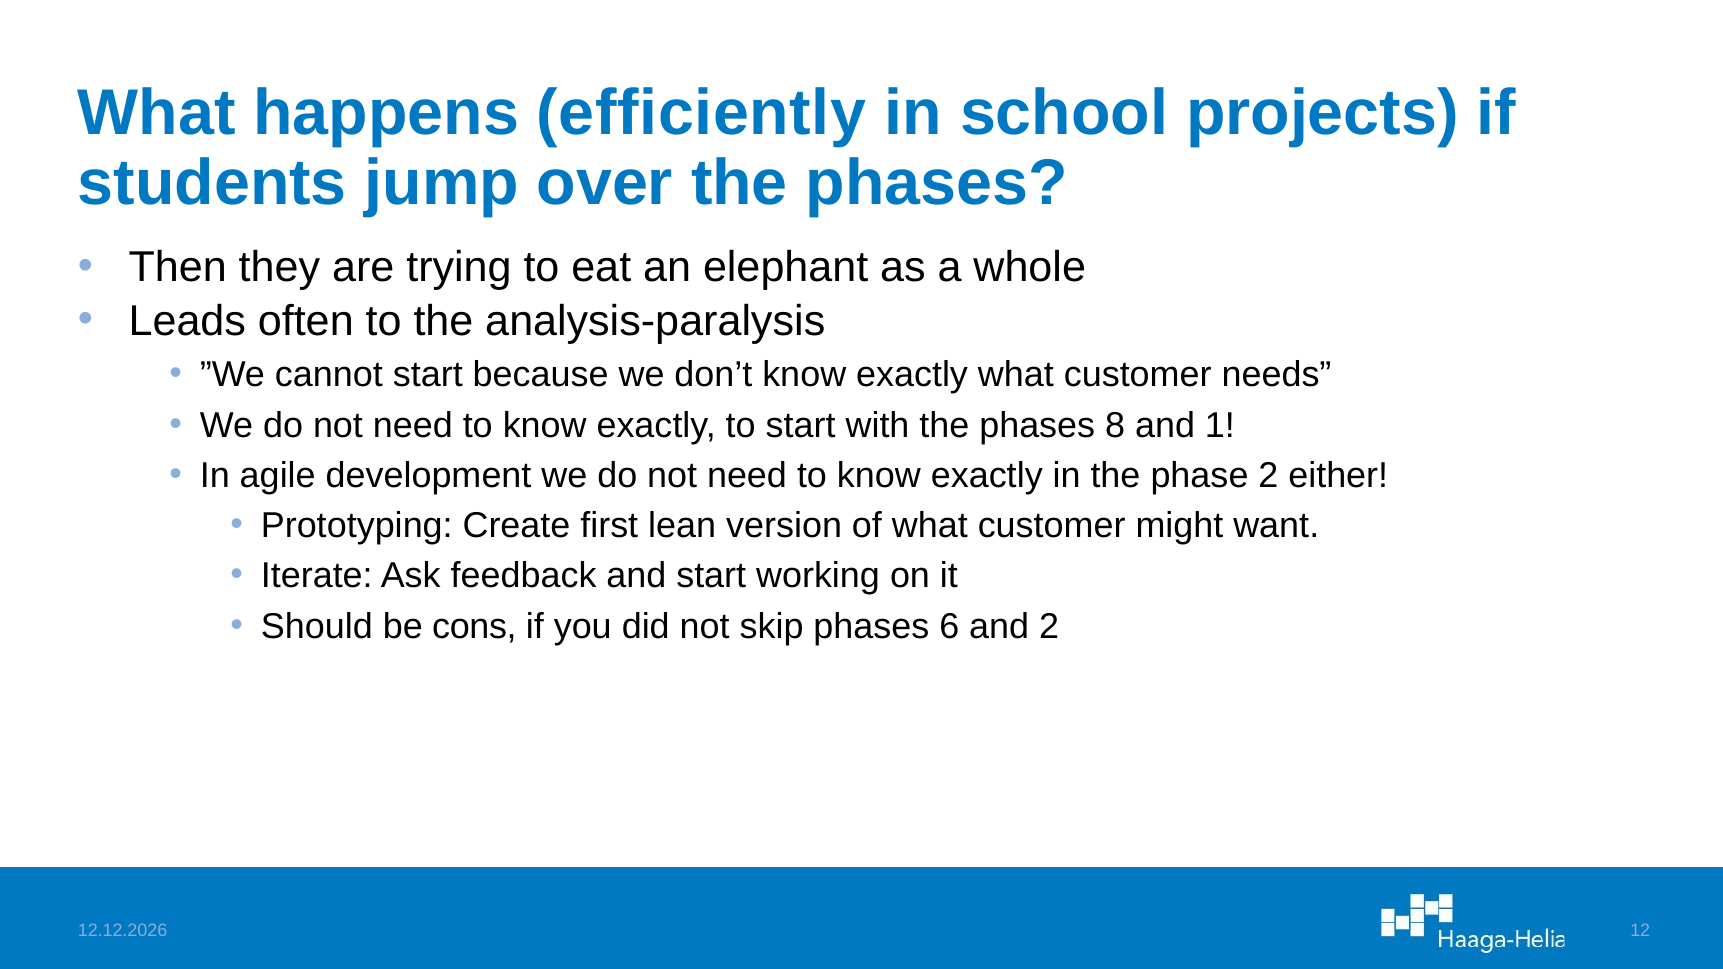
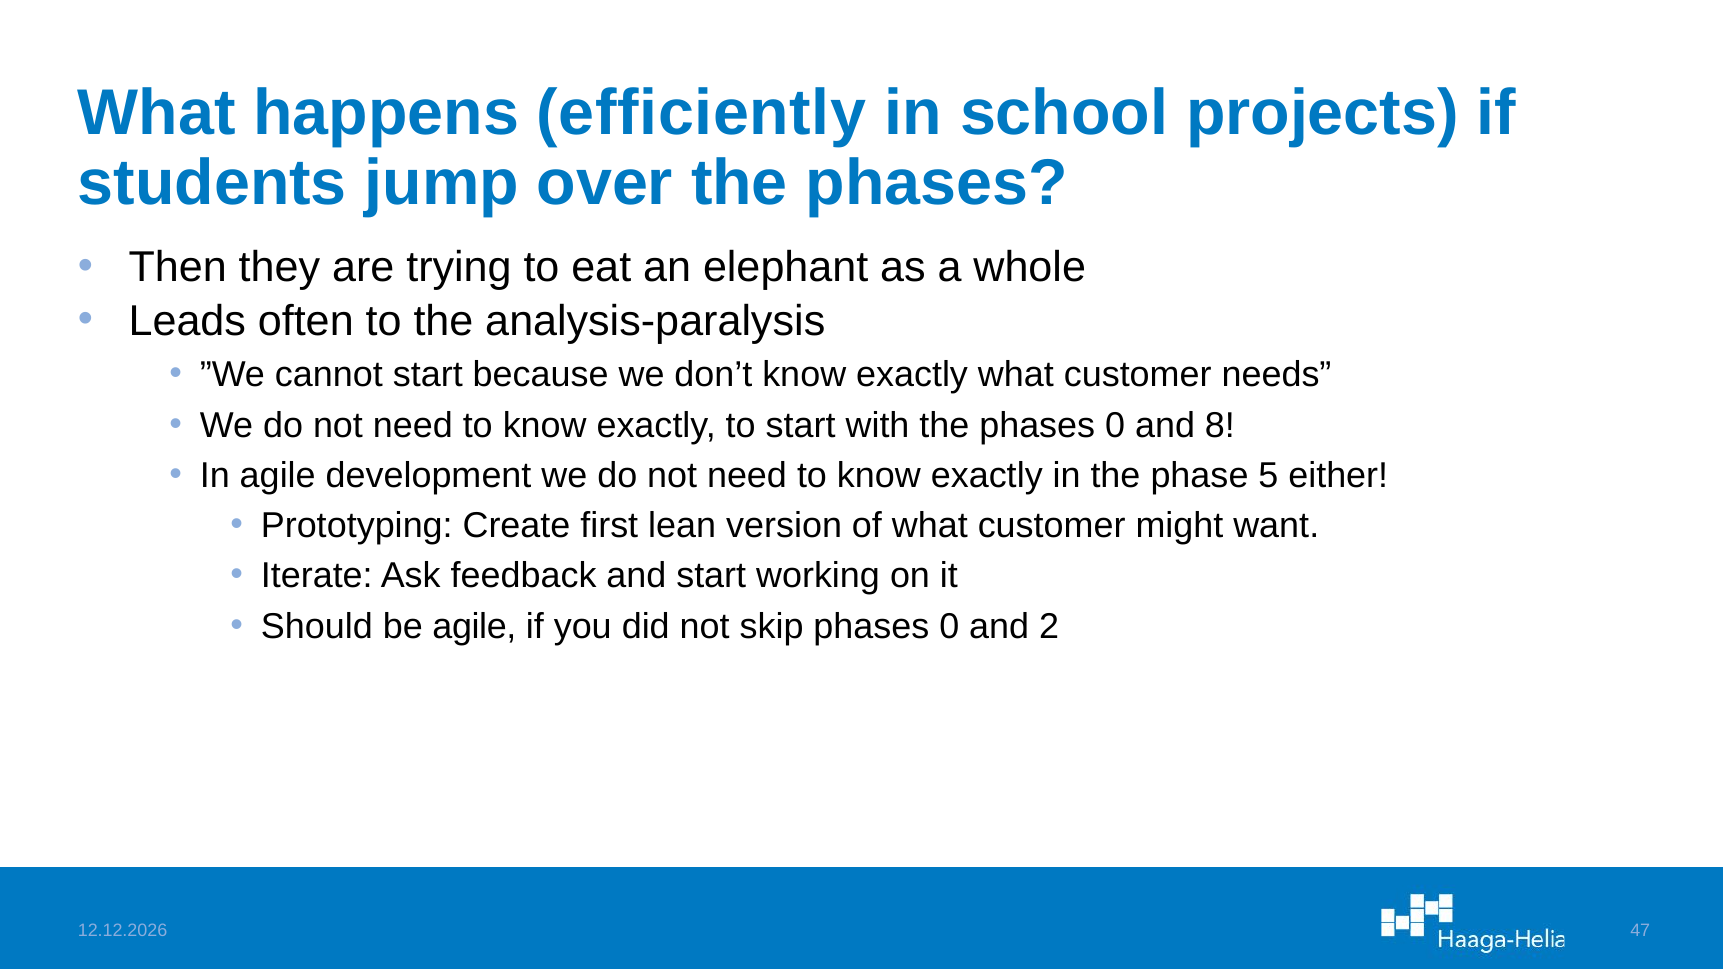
the phases 8: 8 -> 0 (1115, 425)
1: 1 -> 8 (1220, 425)
phase 2: 2 -> 5 (1268, 476)
be cons: cons -> agile (474, 626)
skip phases 6: 6 -> 0 (949, 626)
12: 12 -> 47 (1640, 931)
